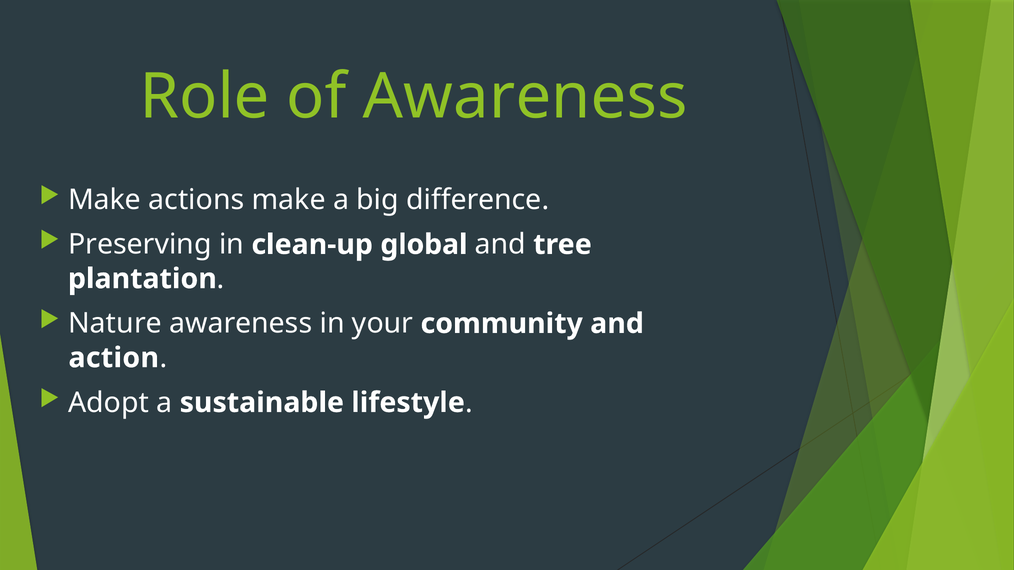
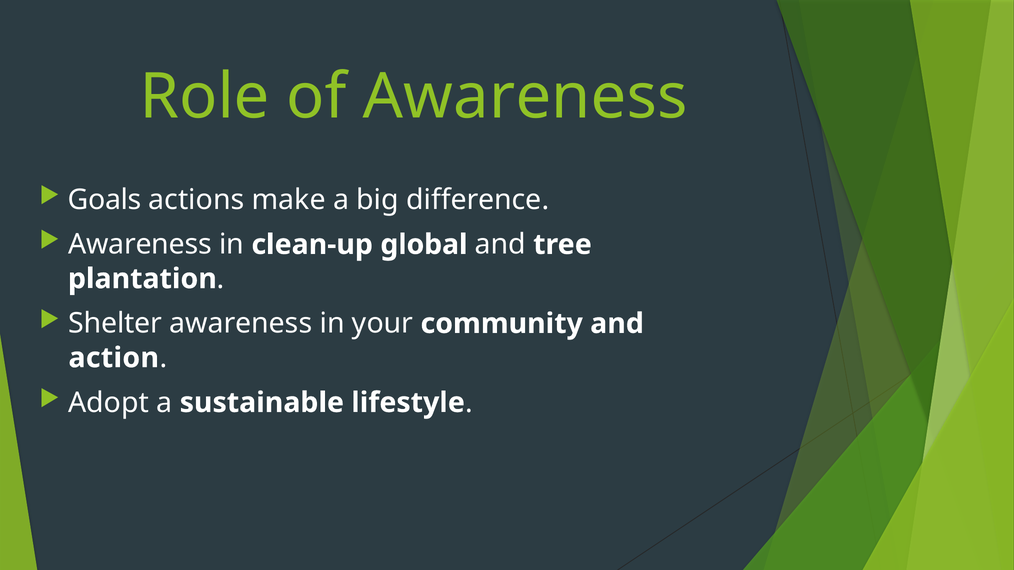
Make: Make -> Goals (105, 200)
Preserving: Preserving -> Awareness (140, 245)
Nature: Nature -> Shelter (115, 324)
